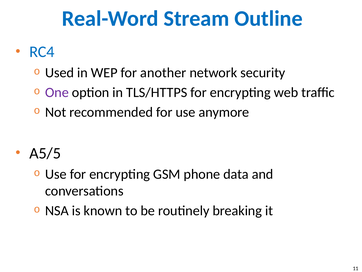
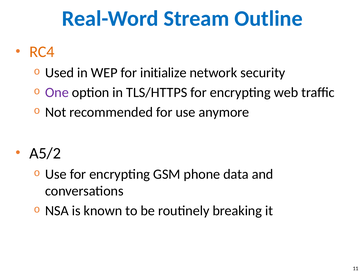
RC4 colour: blue -> orange (42, 52)
another: another -> initialize (163, 73)
A5/5: A5/5 -> A5/2 (45, 153)
